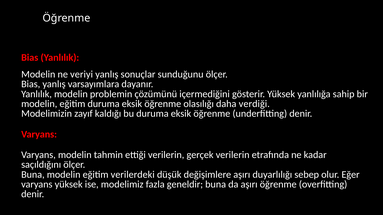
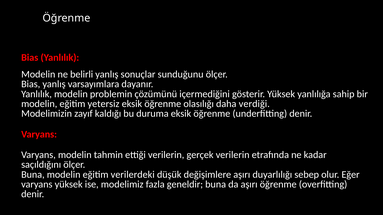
veriyi: veriyi -> belirli (82, 74)
eğitim duruma: duruma -> yetersiz (104, 104)
